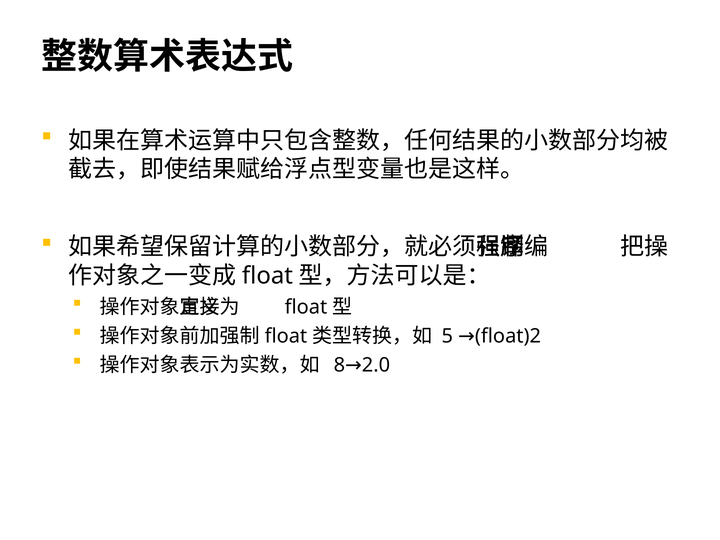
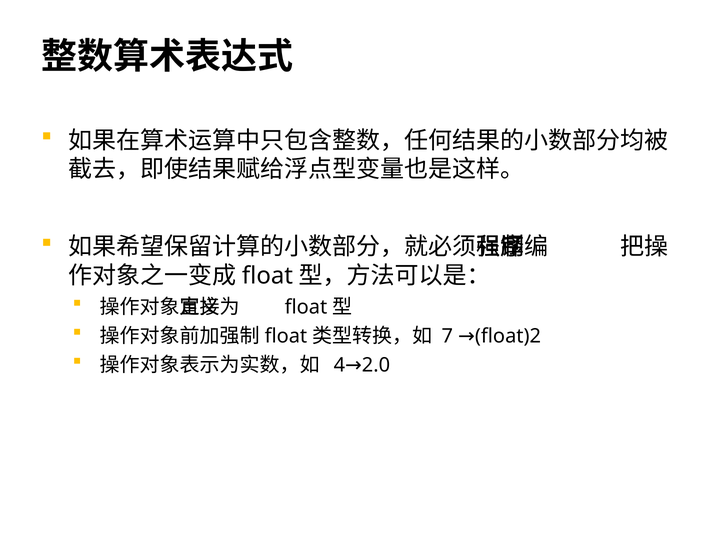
5: 5 -> 7 (447, 336)
8: 8 -> 4 (339, 365)
